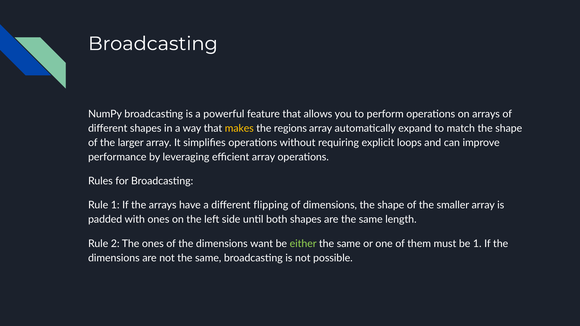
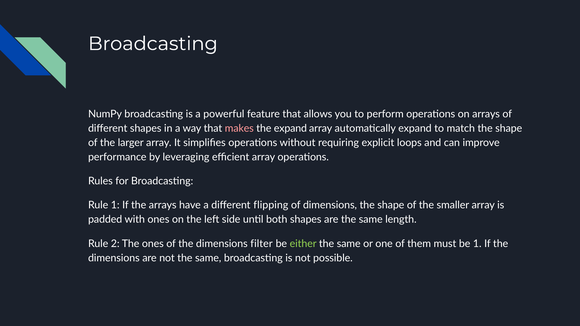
makes colour: yellow -> pink (239, 128)
the regions: regions -> expand (290, 128)
want: want -> filter (262, 244)
